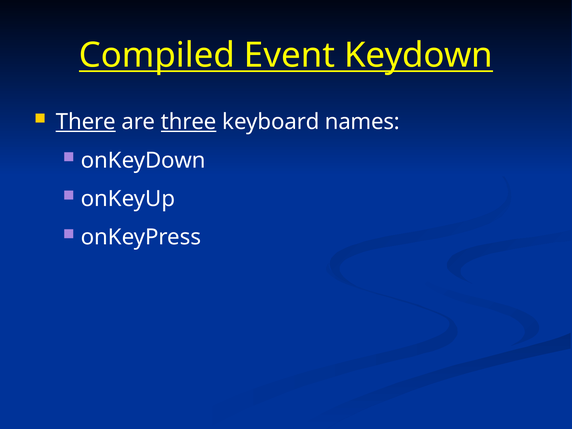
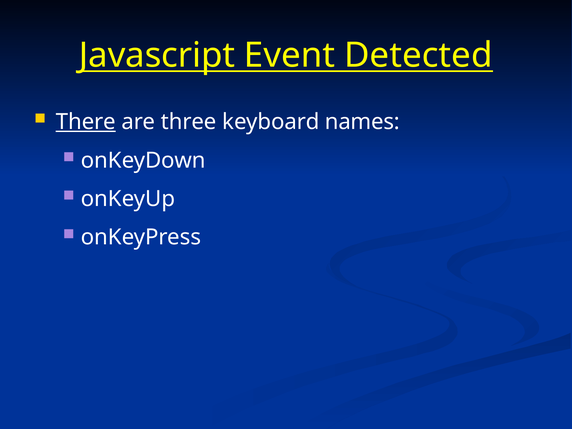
Compiled: Compiled -> Javascript (157, 55)
Keydown: Keydown -> Detected (418, 55)
three underline: present -> none (189, 122)
